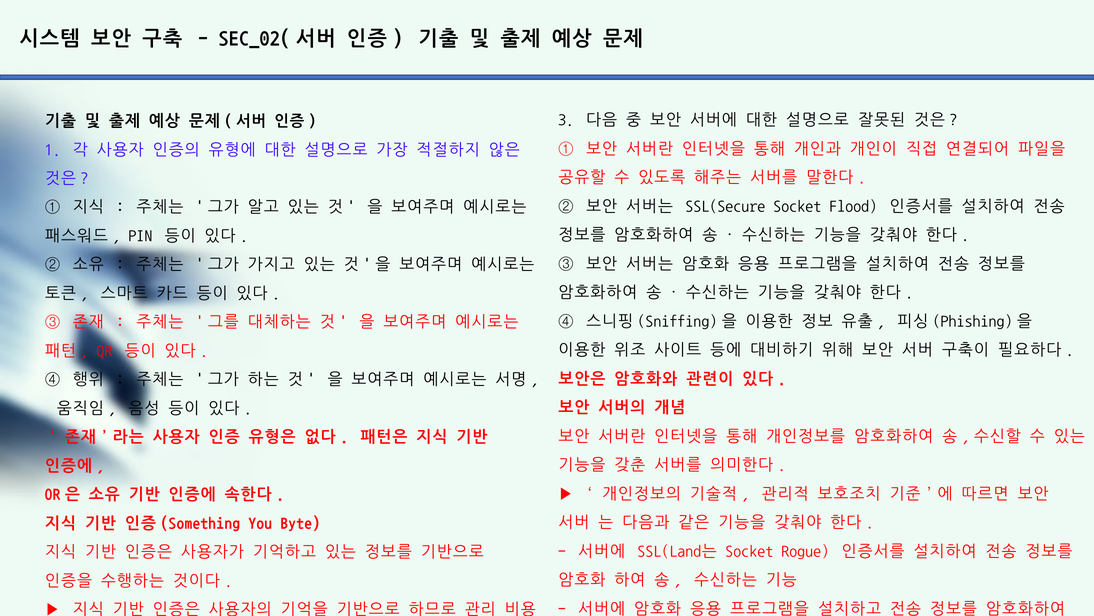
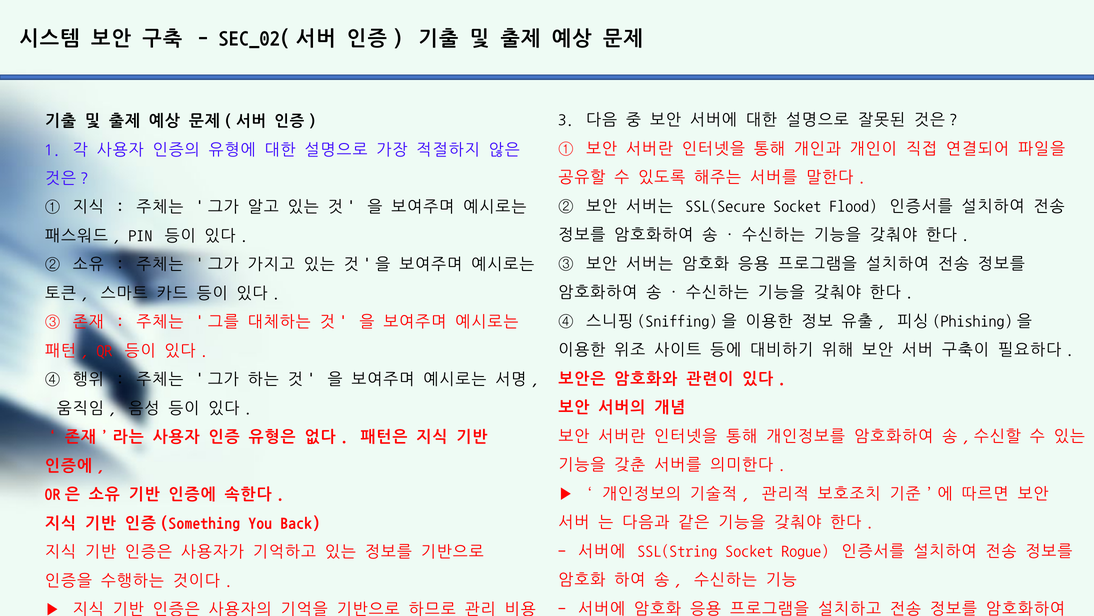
Byte: Byte -> Back (300, 522)
SSL(Land는: SSL(Land는 -> SSL(String (677, 550)
